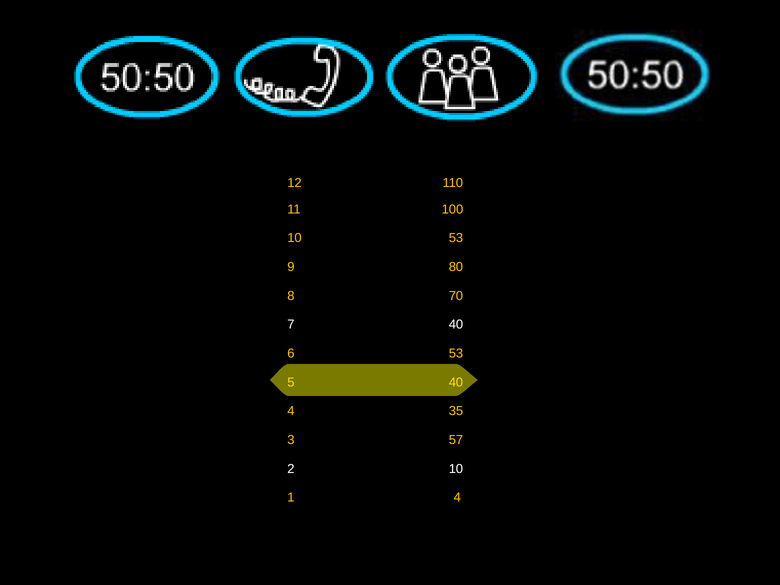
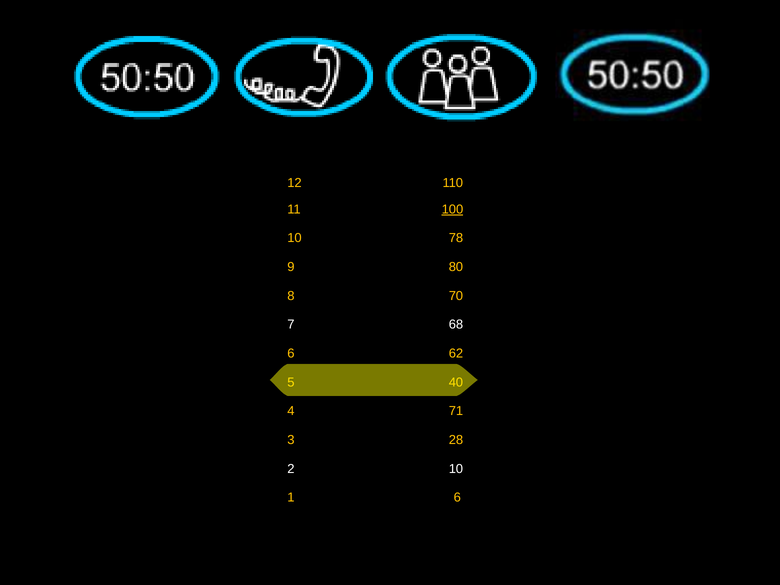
100 underline: none -> present (452, 209)
10 53: 53 -> 78 (456, 238)
7 40: 40 -> 68 (456, 325)
6 53: 53 -> 62 (456, 354)
35: 35 -> 71 (456, 411)
57: 57 -> 28 (456, 440)
1 4: 4 -> 6 (457, 498)
